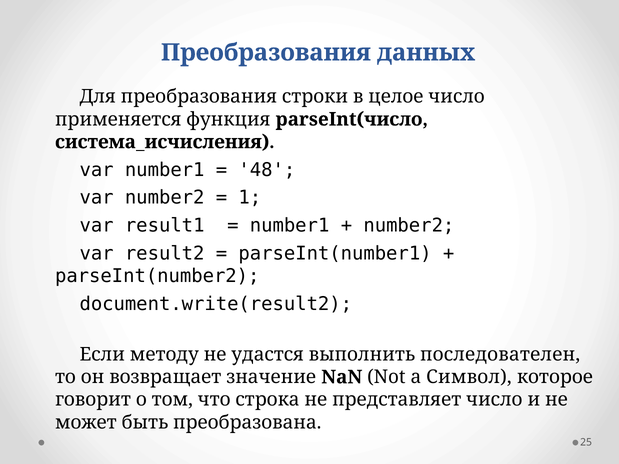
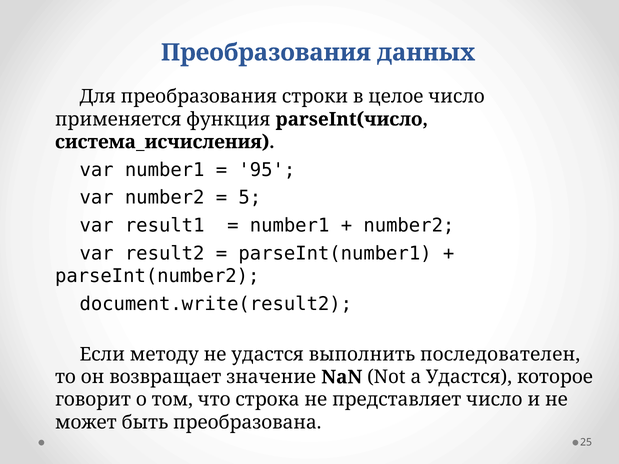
48: 48 -> 95 (267, 170)
1: 1 -> 5 (250, 198)
a Символ: Символ -> Удастся (469, 377)
